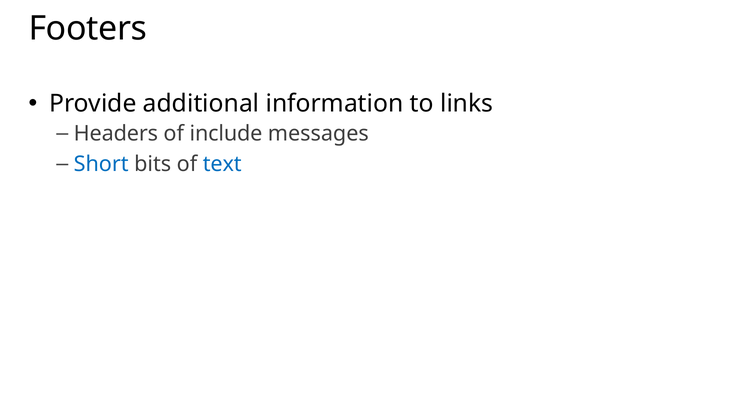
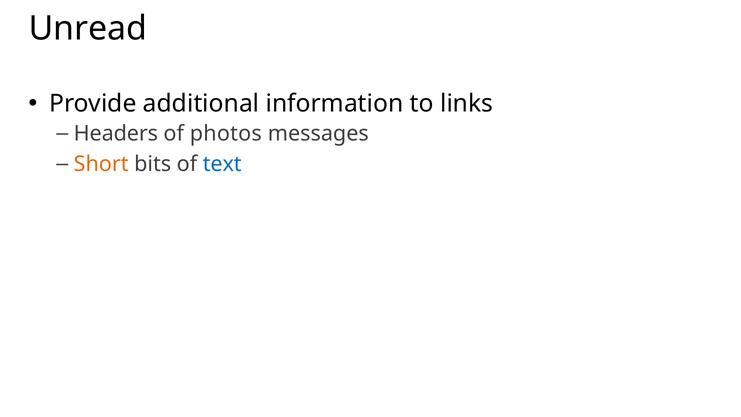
Footers: Footers -> Unread (88, 29)
include: include -> photos (226, 134)
Short colour: blue -> orange (101, 164)
